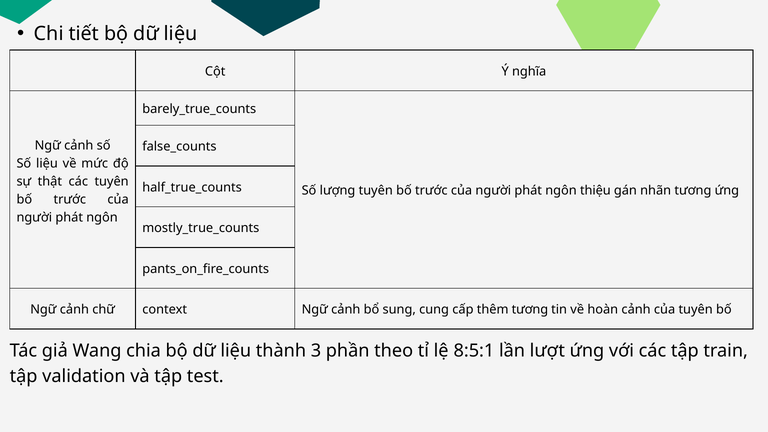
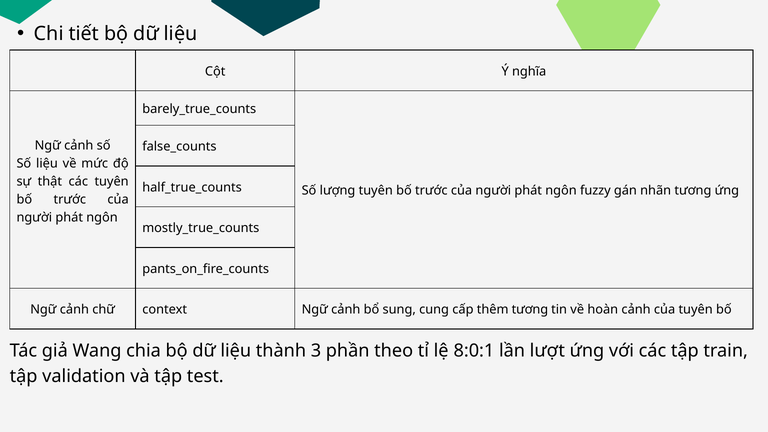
thiệu: thiệu -> fuzzy (595, 191)
8:5:1: 8:5:1 -> 8:0:1 (474, 351)
